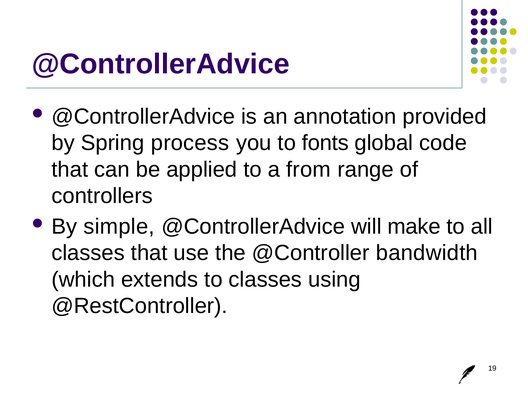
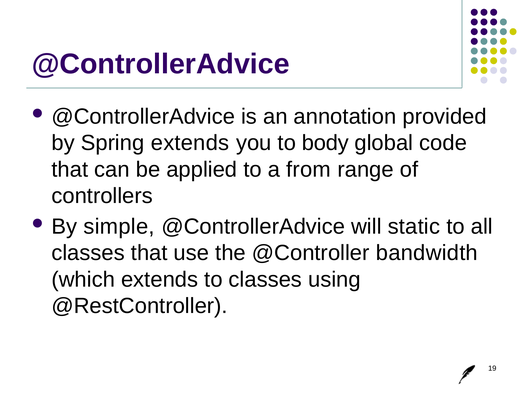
Spring process: process -> extends (190, 143)
fonts: fonts -> body (325, 143)
make: make -> static (414, 227)
